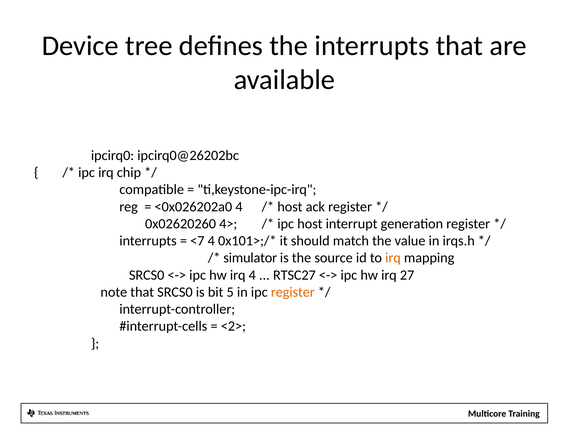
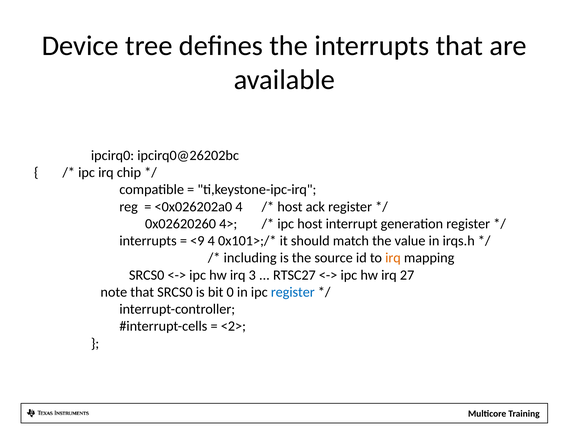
<7: <7 -> <9 (197, 241)
simulator: simulator -> including (250, 258)
irq 4: 4 -> 3 (252, 275)
5: 5 -> 0 (230, 292)
register colour: orange -> blue (293, 292)
